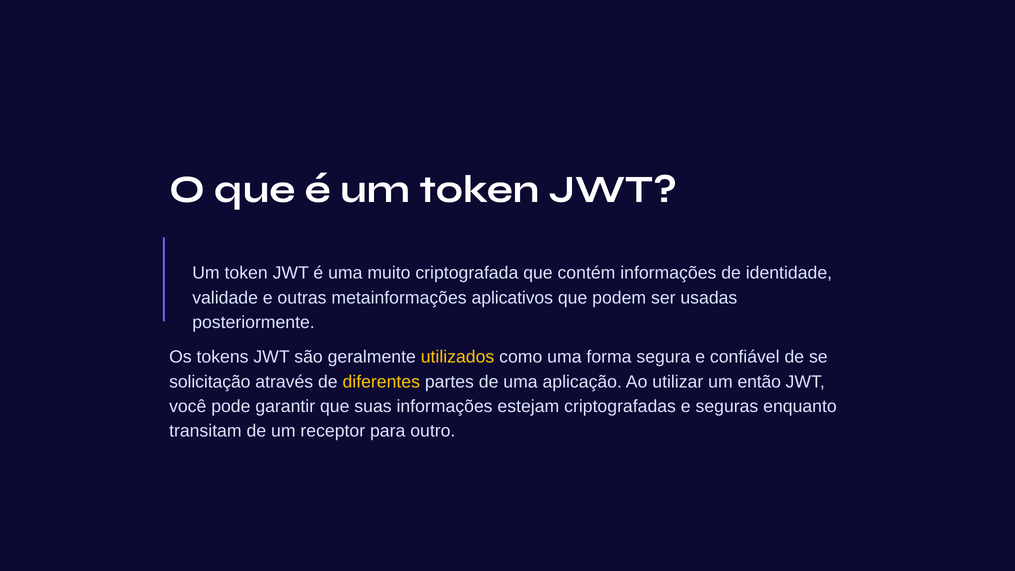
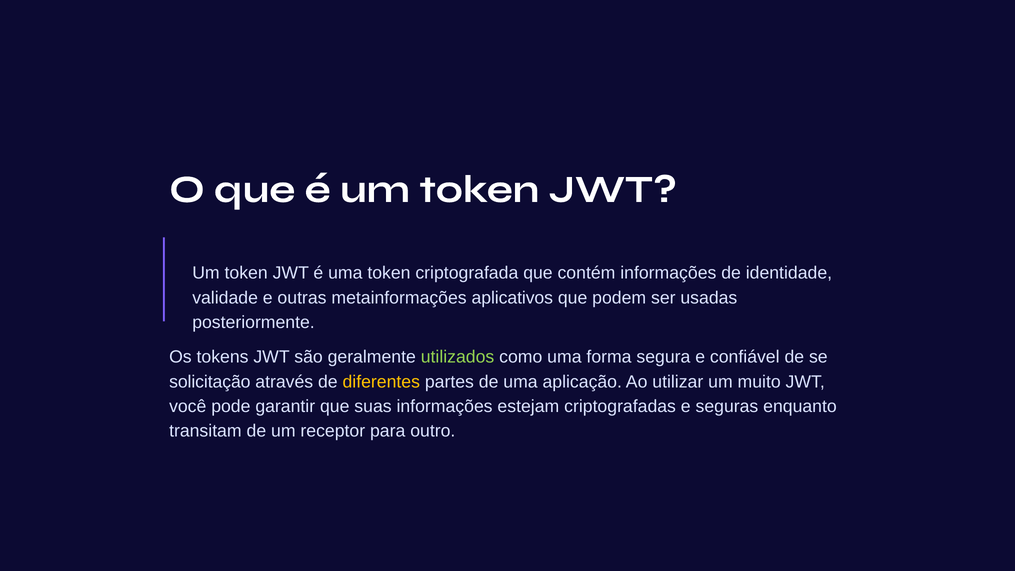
uma muito: muito -> token (389, 273)
utilizados colour: yellow -> light green (458, 357)
então: então -> muito (759, 382)
